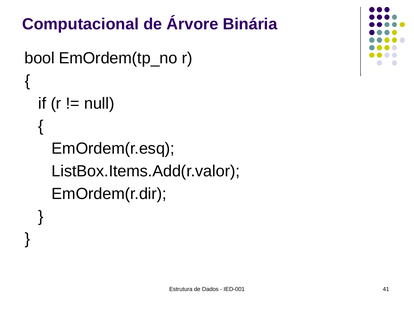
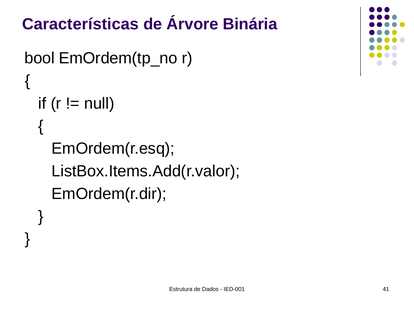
Computacional: Computacional -> Características (80, 24)
